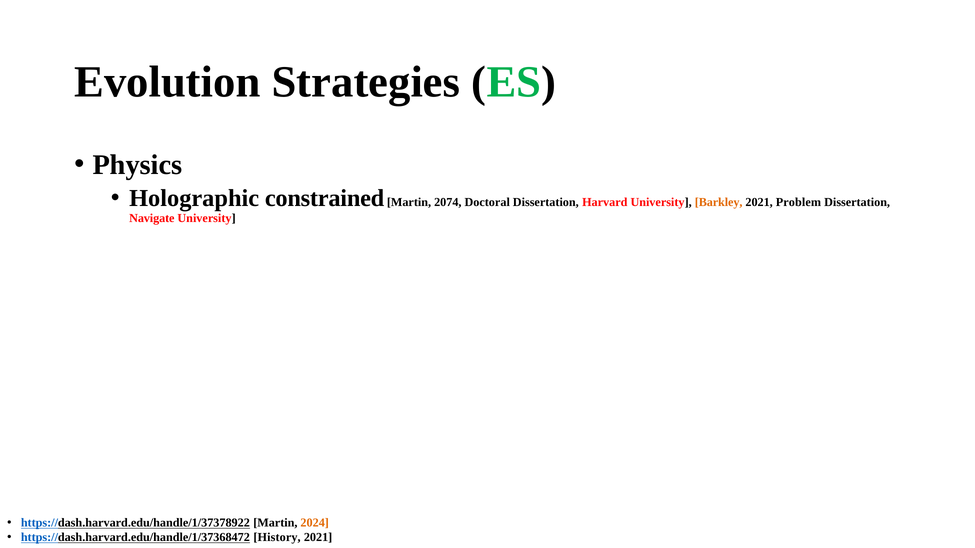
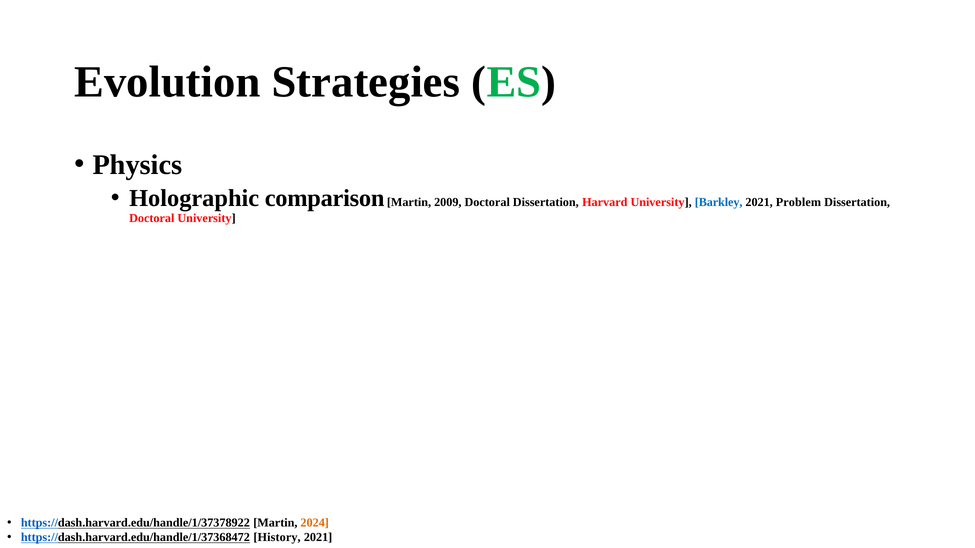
constrained: constrained -> comparison (325, 198)
2074: 2074 -> 2009 (448, 202)
Barkley colour: orange -> blue (719, 202)
Navigate: Navigate -> Doctoral (152, 218)
